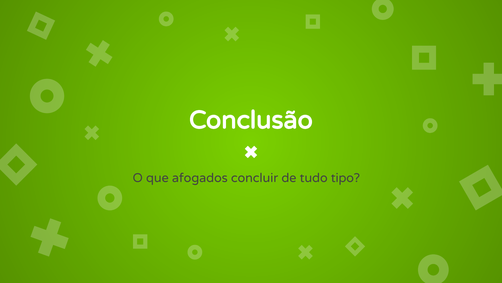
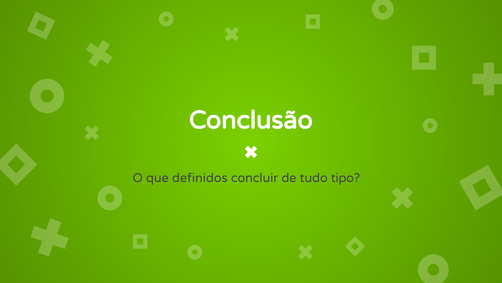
afogados: afogados -> definidos (200, 178)
